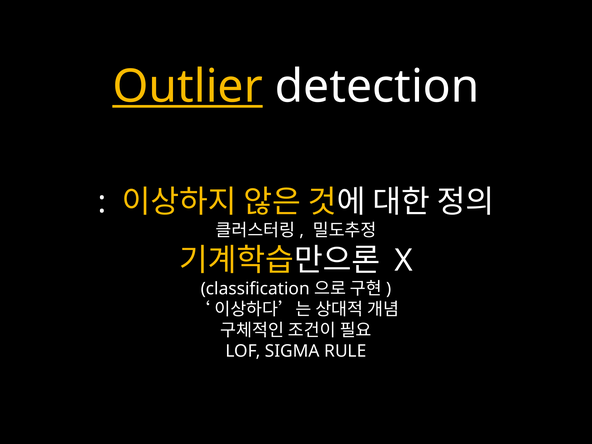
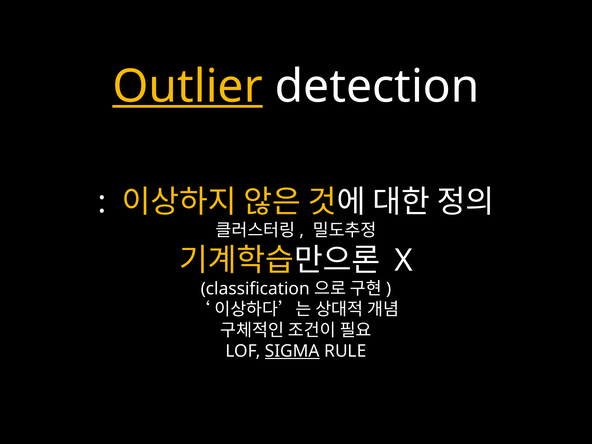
SIGMA underline: none -> present (292, 351)
